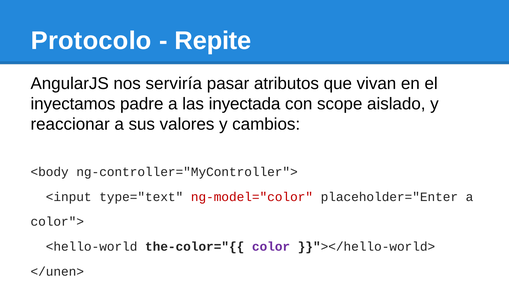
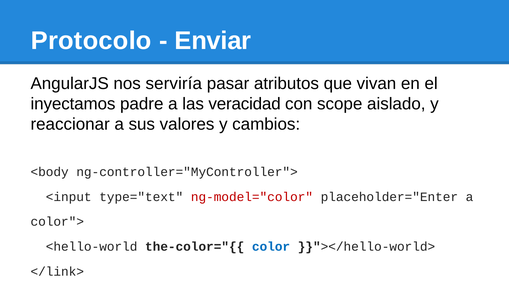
Repite: Repite -> Enviar (213, 41)
inyectada: inyectada -> veracidad (245, 104)
color colour: purple -> blue (271, 246)
</unen>: </unen> -> </link> (57, 271)
